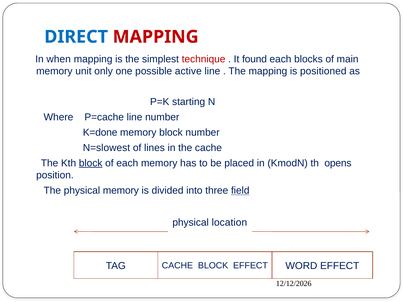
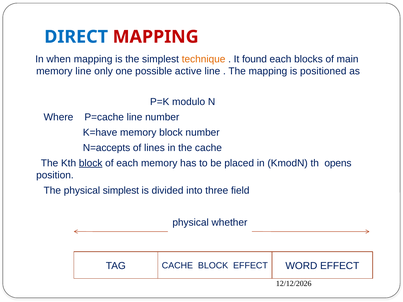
technique colour: red -> orange (204, 59)
memory unit: unit -> line (83, 71)
starting: starting -> modulo (189, 102)
K=done: K=done -> K=have (100, 133)
N=slowest: N=slowest -> N=accepts (107, 148)
physical memory: memory -> simplest (121, 191)
field underline: present -> none (240, 191)
location: location -> whether (229, 223)
